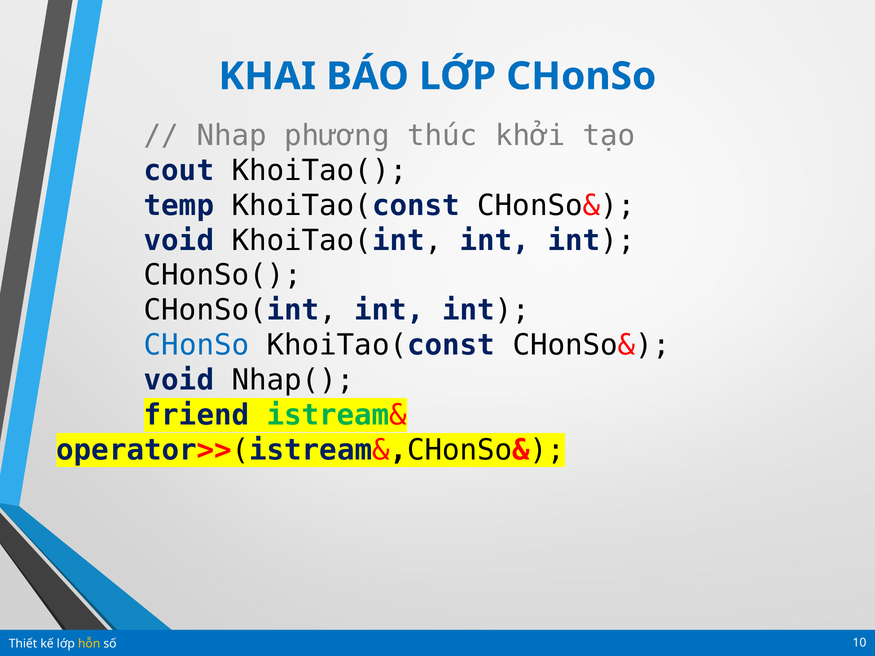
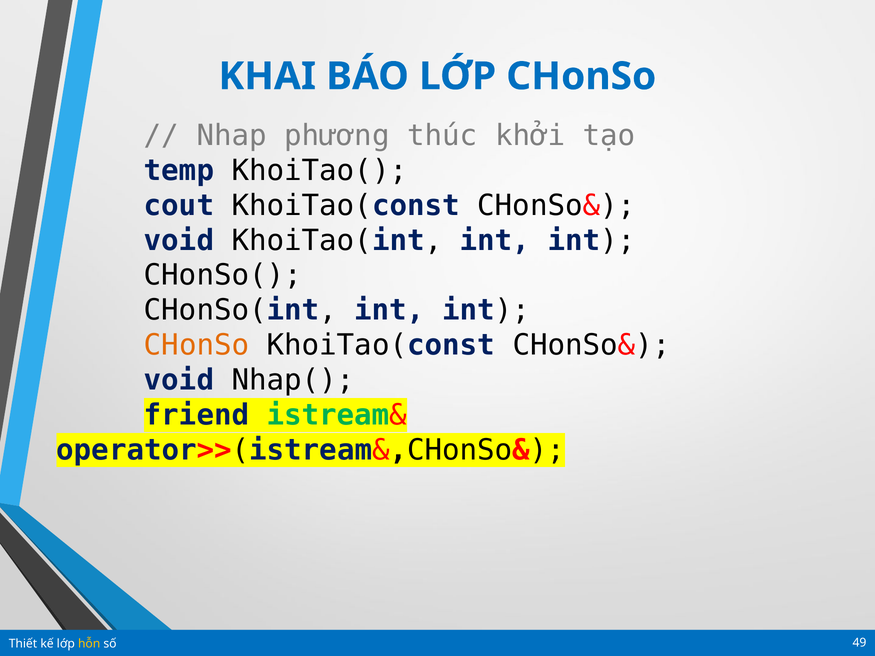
cout: cout -> temp (179, 170)
temp: temp -> cout (179, 205)
CHonSo colour: blue -> orange (197, 345)
10: 10 -> 49 (859, 643)
